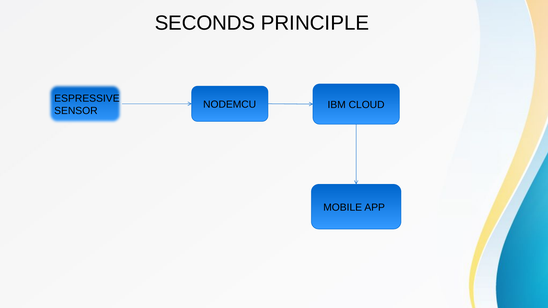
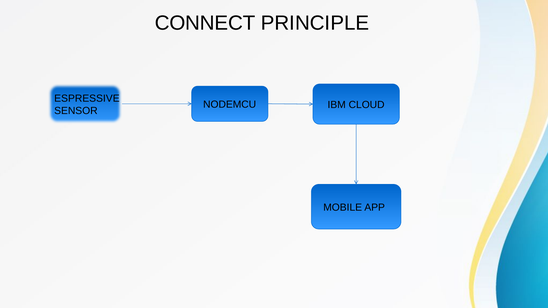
SECONDS: SECONDS -> CONNECT (205, 23)
